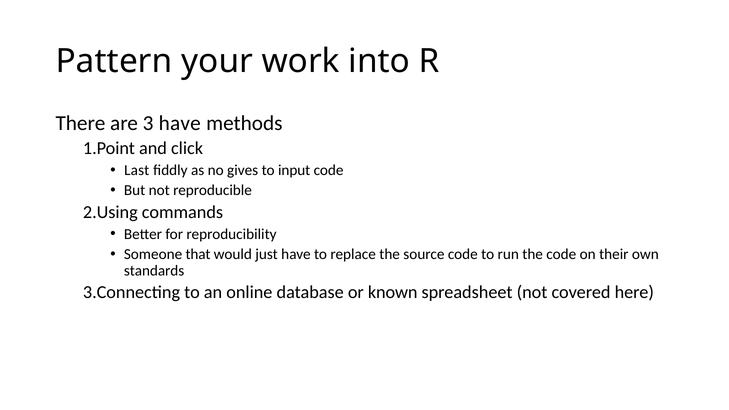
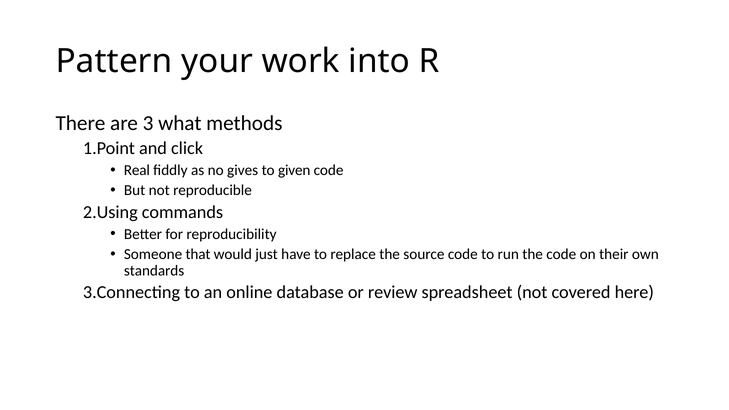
3 have: have -> what (180, 123)
Last: Last -> Real (137, 170)
input: input -> given (294, 170)
known: known -> review (393, 292)
